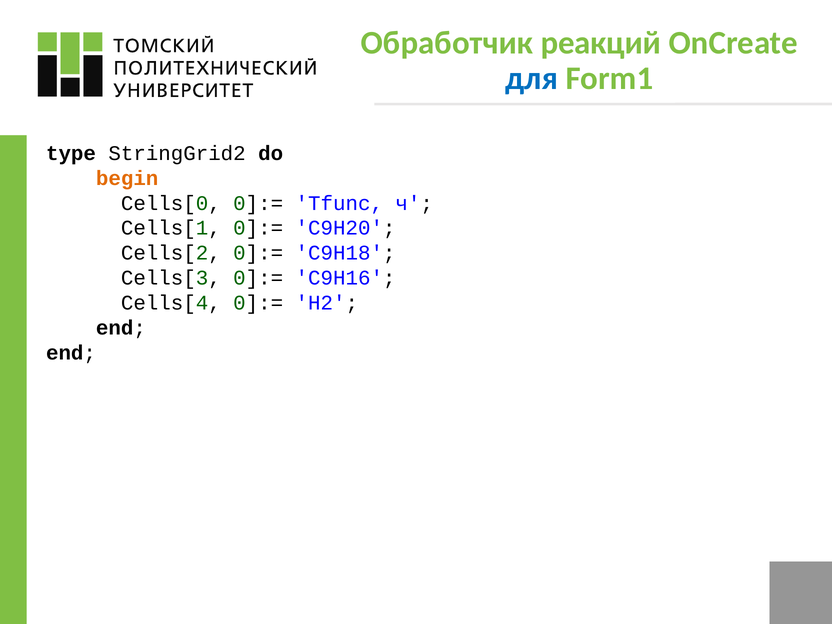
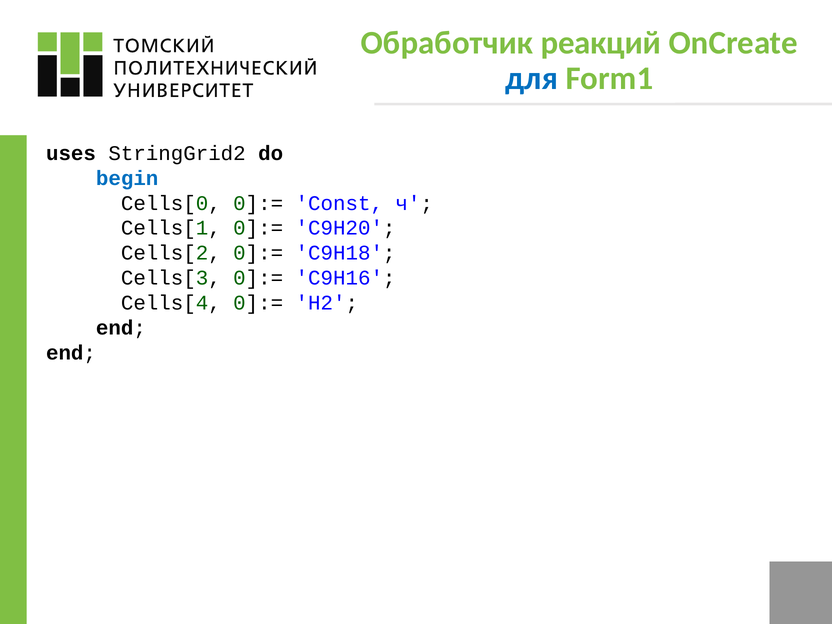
type: type -> uses (71, 153)
begin colour: orange -> blue (127, 178)
Tfunc: Tfunc -> Const (339, 203)
